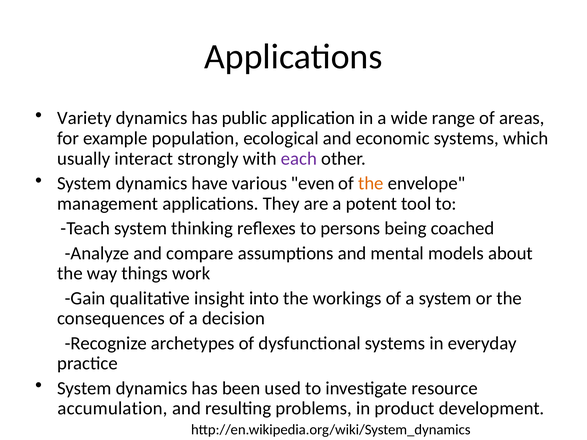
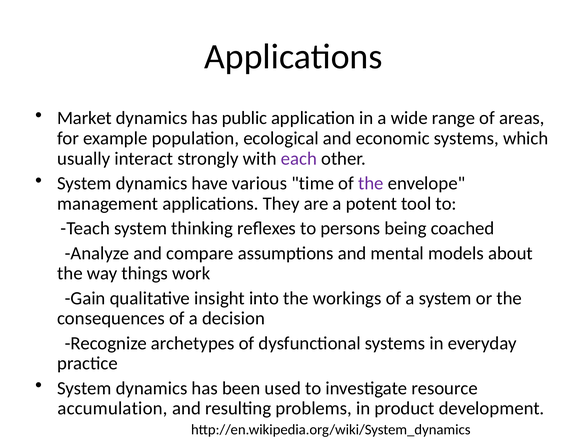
Variety: Variety -> Market (84, 118)
even: even -> time (313, 184)
the colour: orange -> purple (371, 184)
